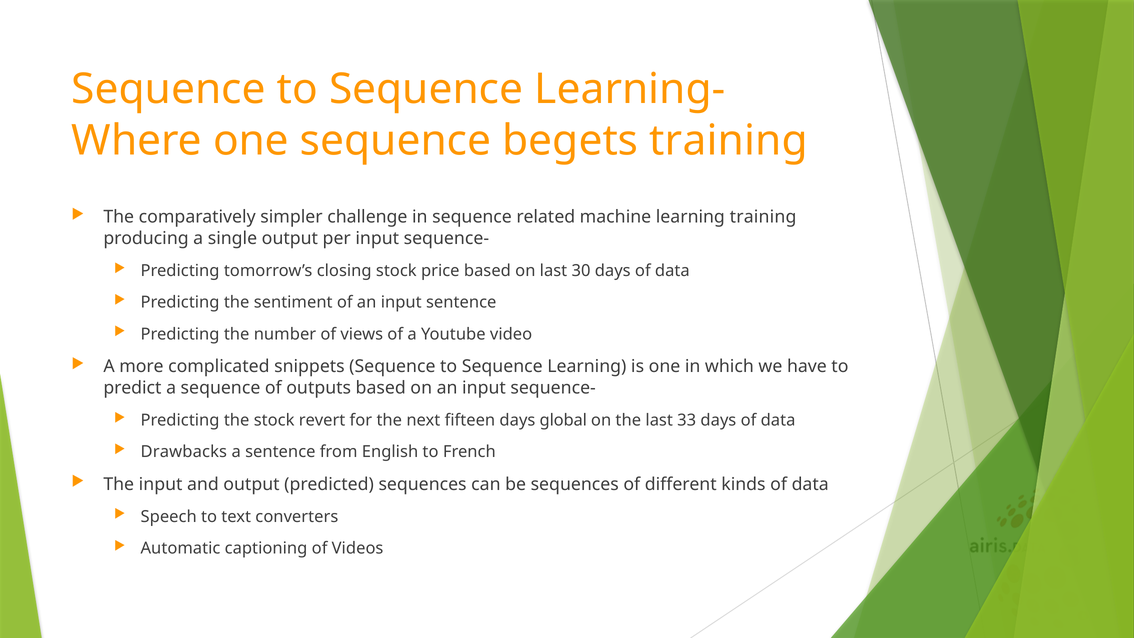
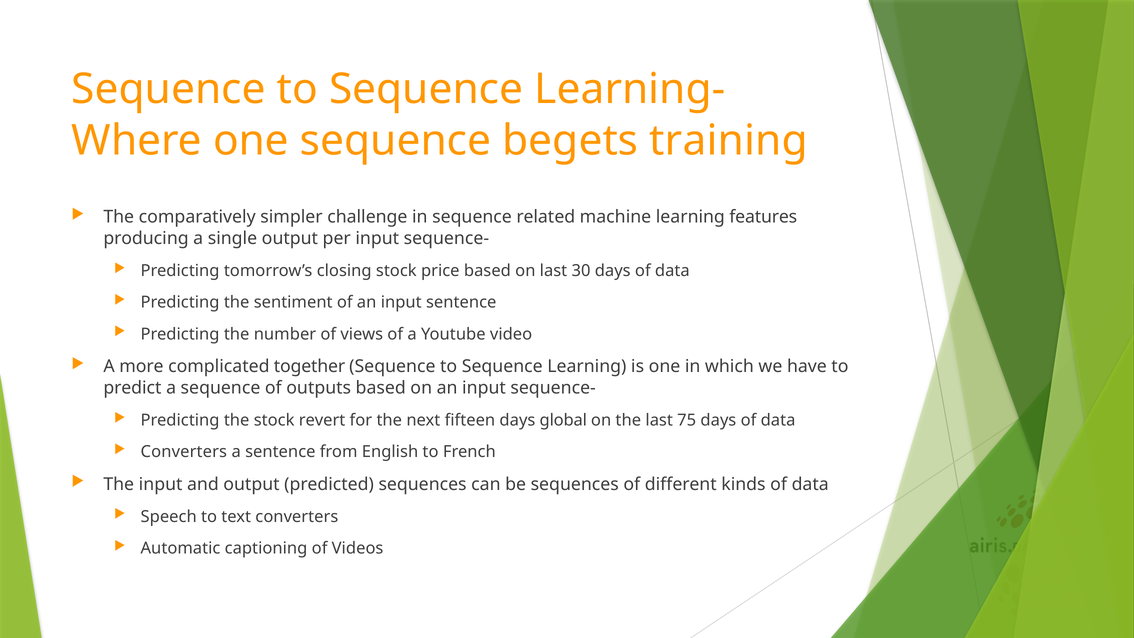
learning training: training -> features (763, 217)
snippets: snippets -> together (310, 366)
33: 33 -> 75 (687, 420)
Drawbacks: Drawbacks -> Converters (184, 452)
